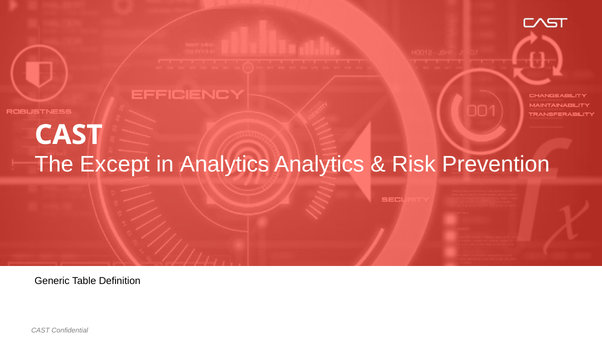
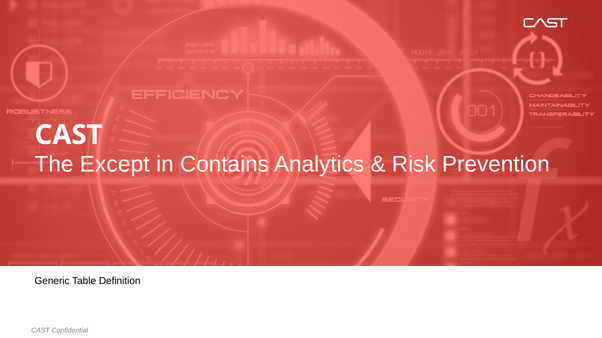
in Analytics: Analytics -> Contains (224, 164)
